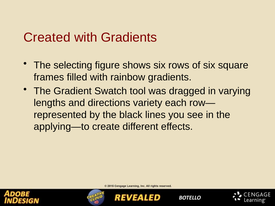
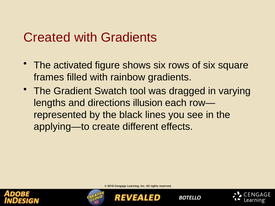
selecting: selecting -> activated (73, 65)
variety: variety -> illusion (148, 103)
